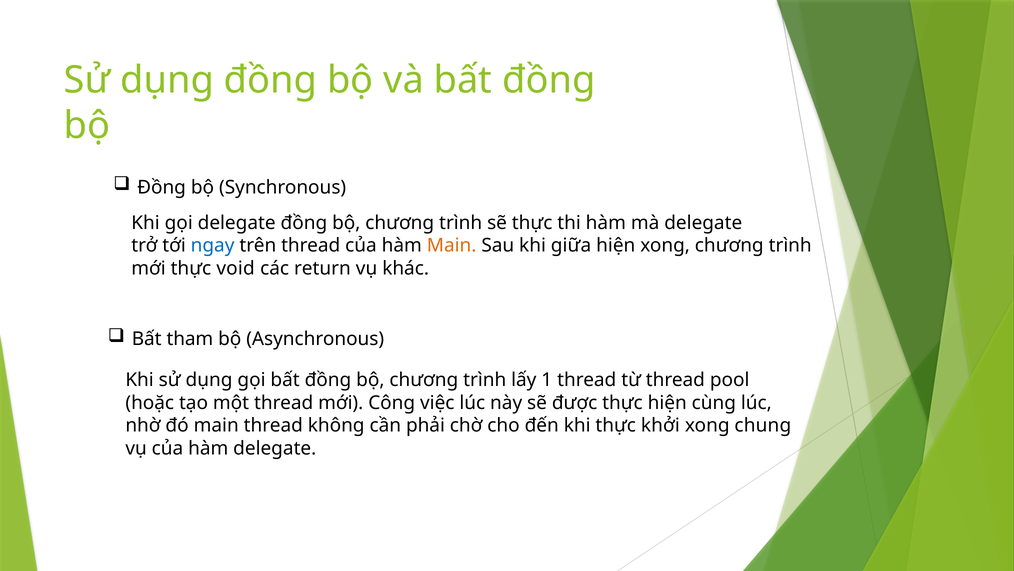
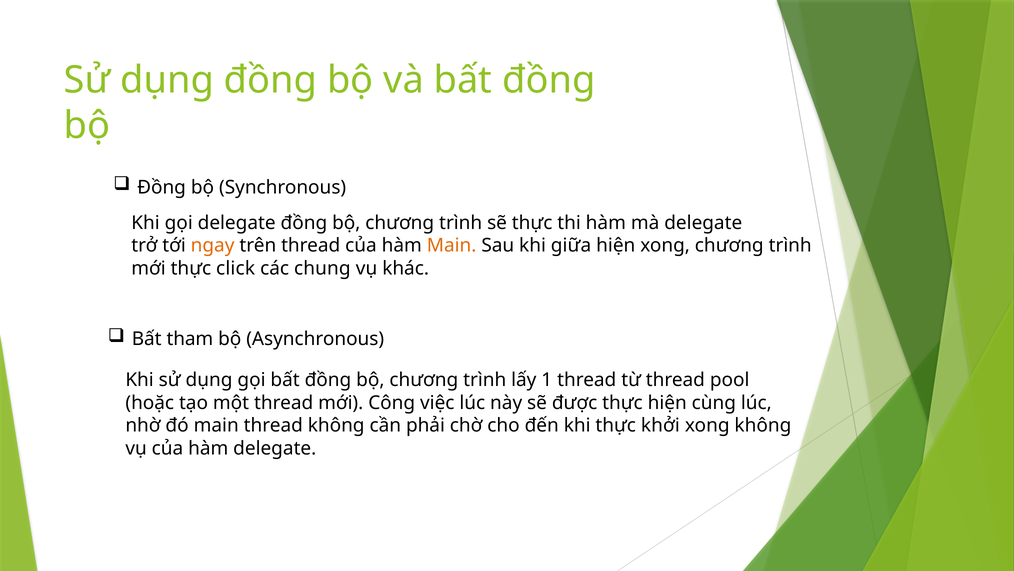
ngay colour: blue -> orange (213, 245)
void: void -> click (236, 268)
return: return -> chung (322, 268)
xong chung: chung -> không (763, 425)
